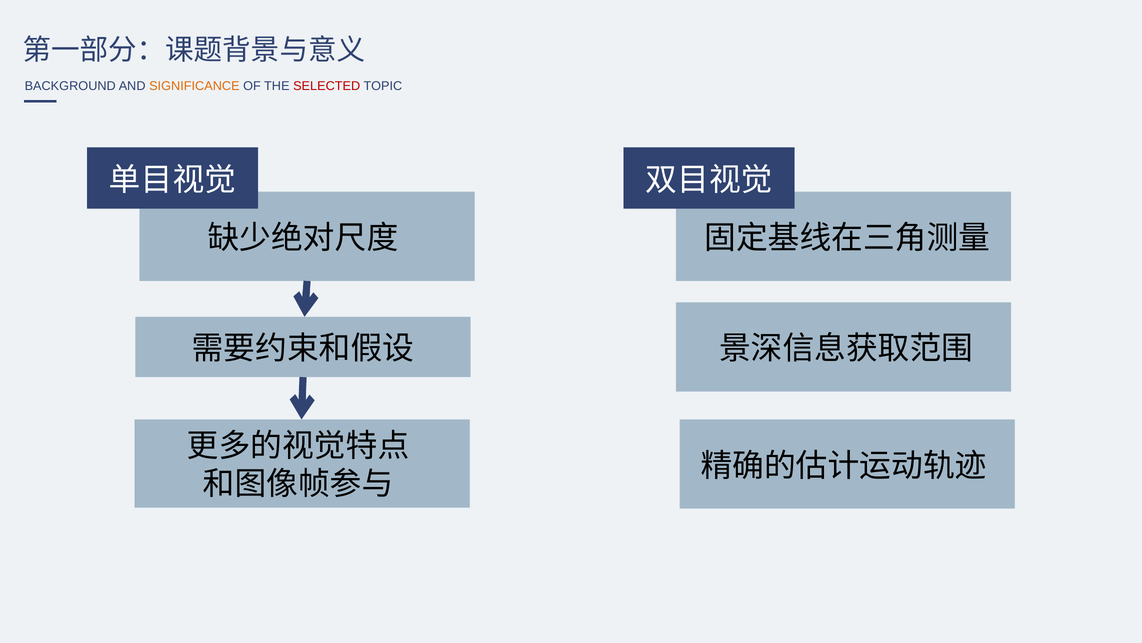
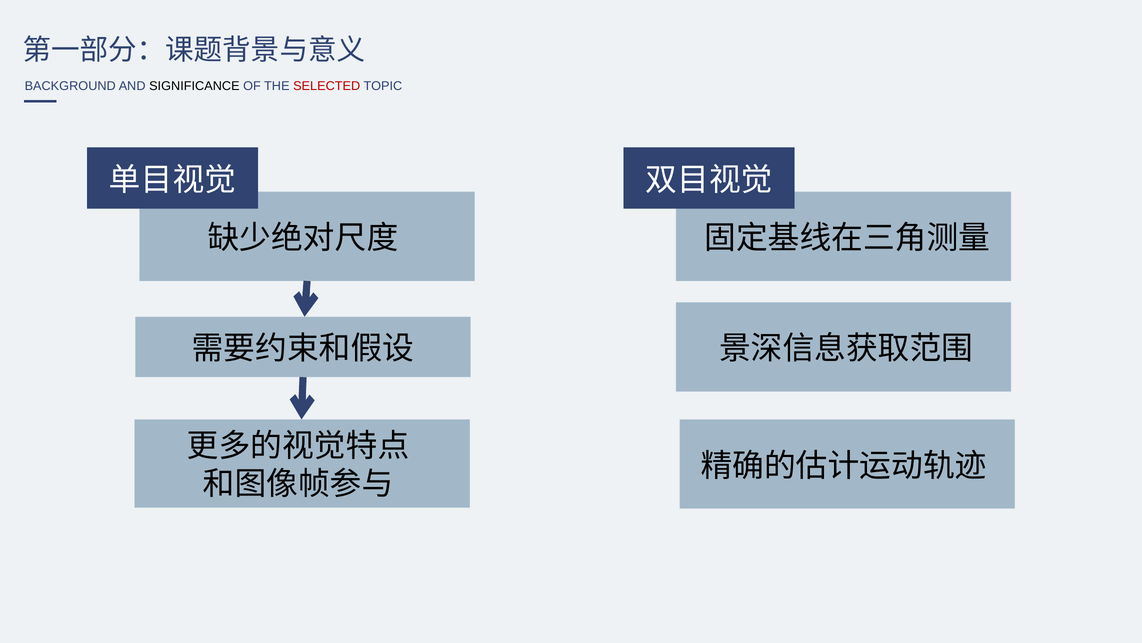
SIGNIFICANCE colour: orange -> black (194, 86)
